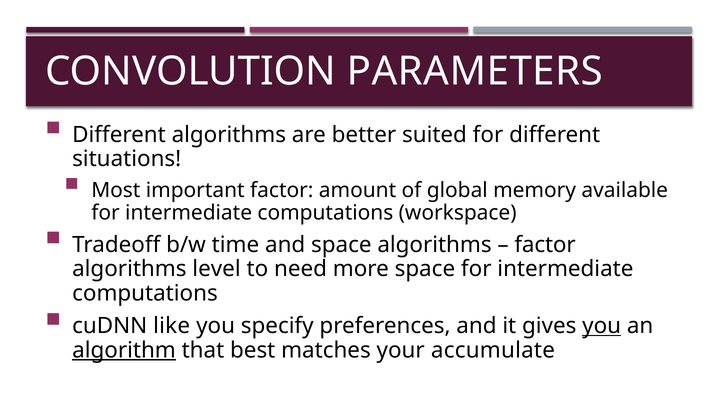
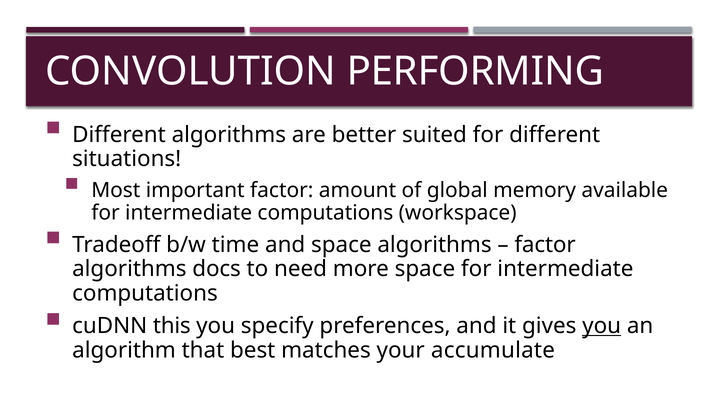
PARAMETERS: PARAMETERS -> PERFORMING (475, 72)
level: level -> docs (217, 269)
like: like -> this (172, 326)
algorithm underline: present -> none (124, 350)
